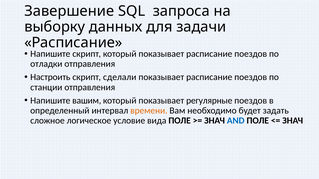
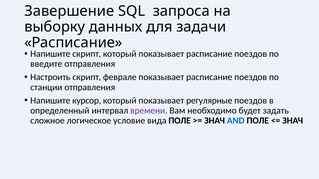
отладки: отладки -> введите (46, 64)
сделали: сделали -> феврале (120, 77)
вашим: вашим -> курсор (87, 101)
времени colour: orange -> purple (149, 111)
